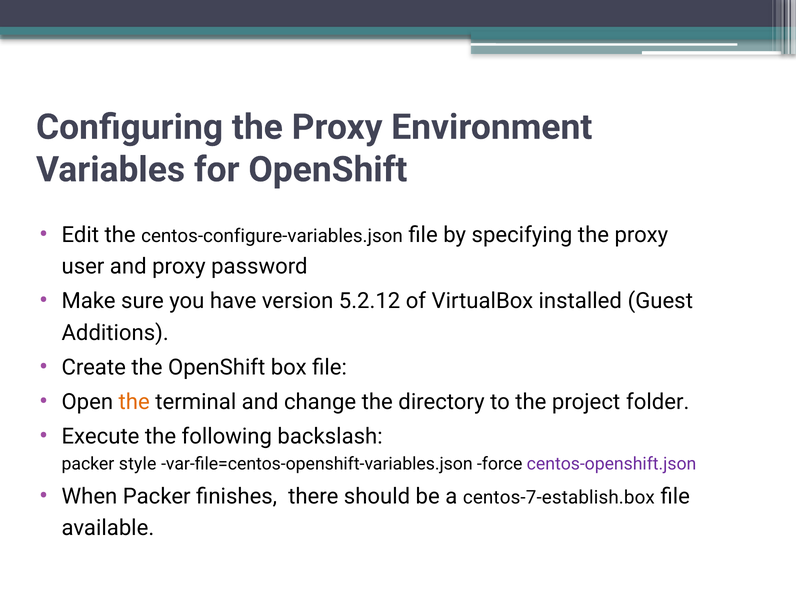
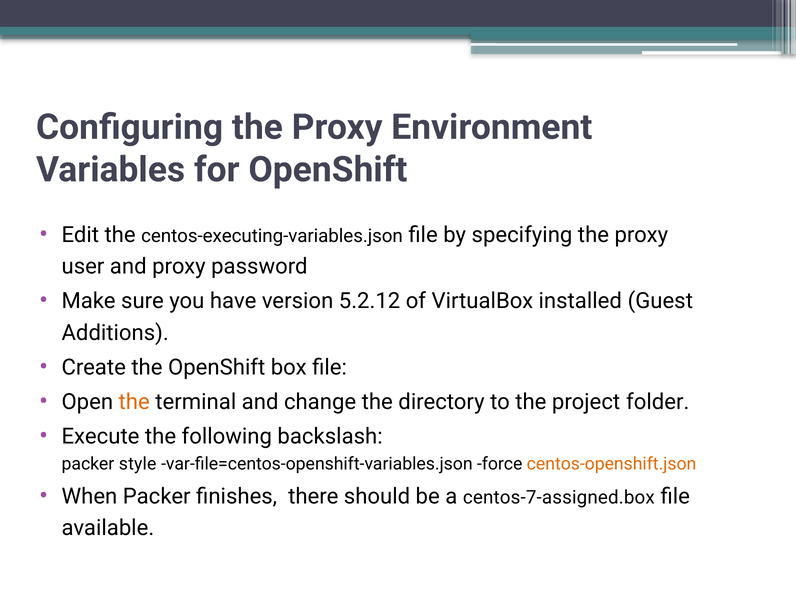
centos-configure-variables.json: centos-configure-variables.json -> centos-executing-variables.json (272, 236)
centos-openshift.json colour: purple -> orange (612, 464)
centos-7-establish.box: centos-7-establish.box -> centos-7-assigned.box (559, 497)
